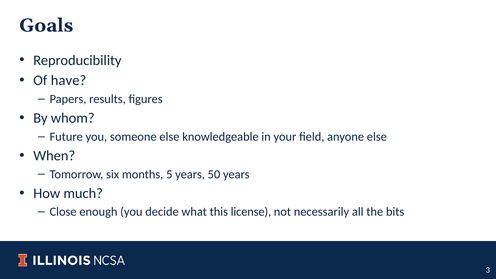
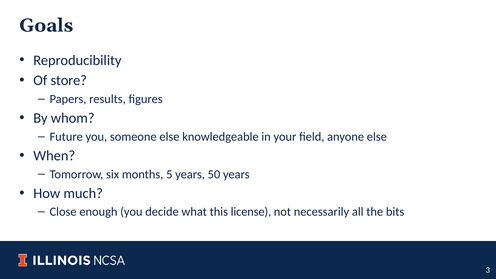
have: have -> store (69, 81)
